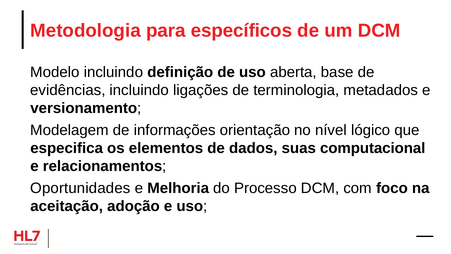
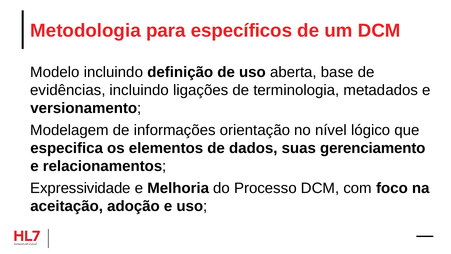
computacional: computacional -> gerenciamento (373, 148)
Oportunidades: Oportunidades -> Expressividade (80, 188)
